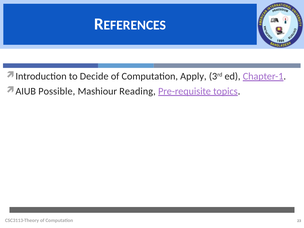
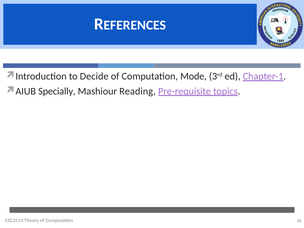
Apply: Apply -> Mode (193, 76)
Possible: Possible -> Specially (57, 91)
